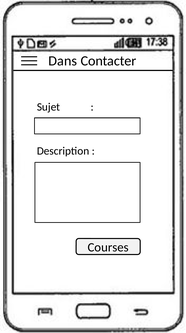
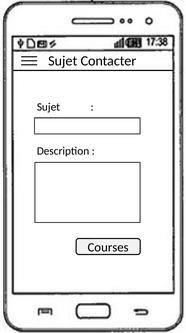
Dans: Dans -> Sujet (63, 61)
